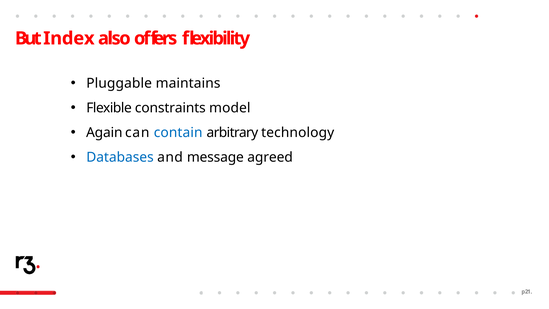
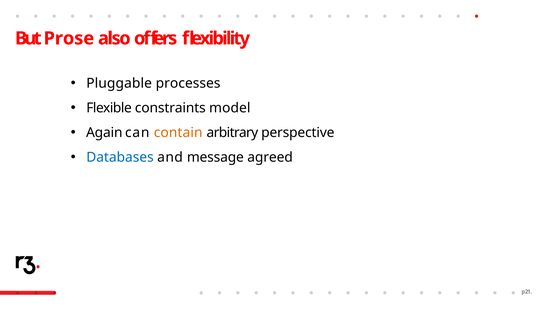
Index: Index -> Prose (69, 38)
maintains: maintains -> processes (188, 83)
contain colour: blue -> orange (178, 133)
technology: technology -> perspective (298, 133)
